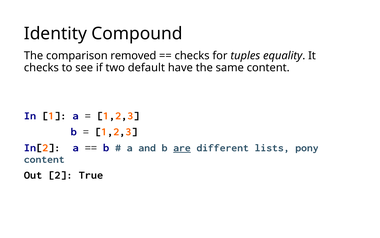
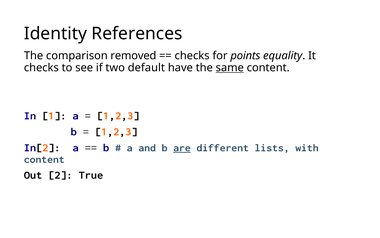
Compound: Compound -> References (137, 34)
tuples: tuples -> points (245, 56)
same underline: none -> present (230, 68)
pony: pony -> with (307, 147)
